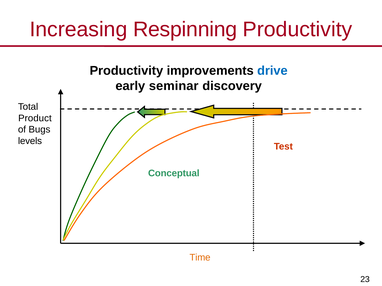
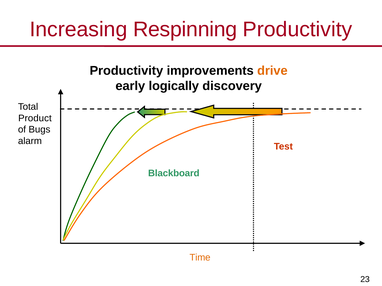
drive colour: blue -> orange (272, 71)
seminar: seminar -> logically (174, 86)
levels: levels -> alarm (30, 141)
Conceptual: Conceptual -> Blackboard (174, 174)
